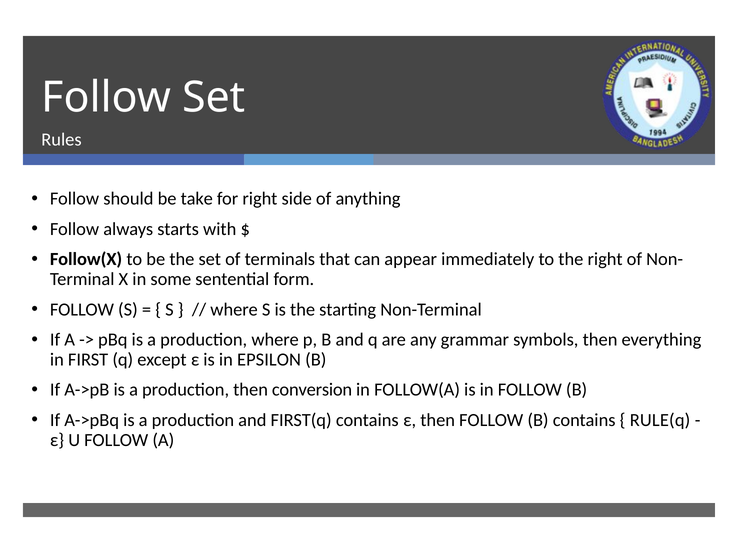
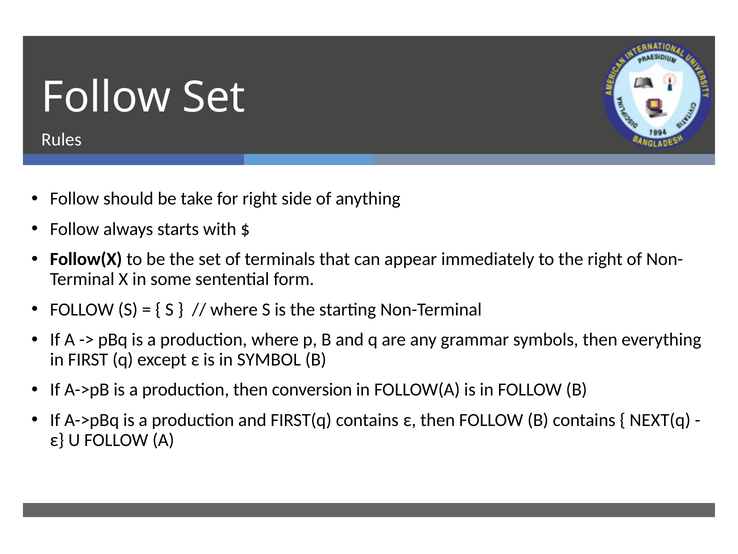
EPSILON: EPSILON -> SYMBOL (269, 359)
RULE(q: RULE(q -> NEXT(q (660, 420)
